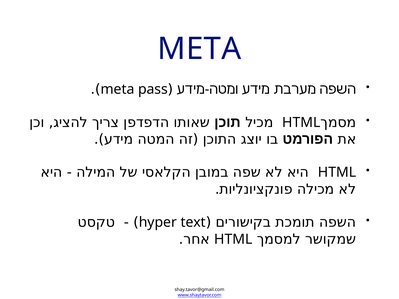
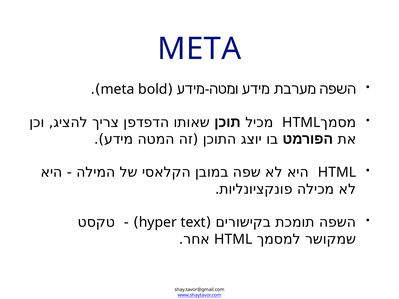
pass: pass -> bold (153, 89)
